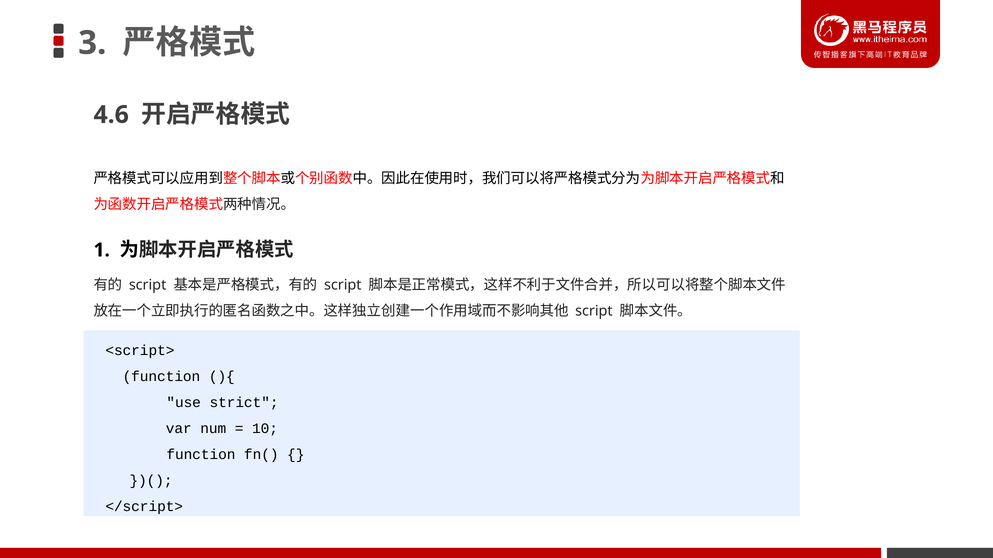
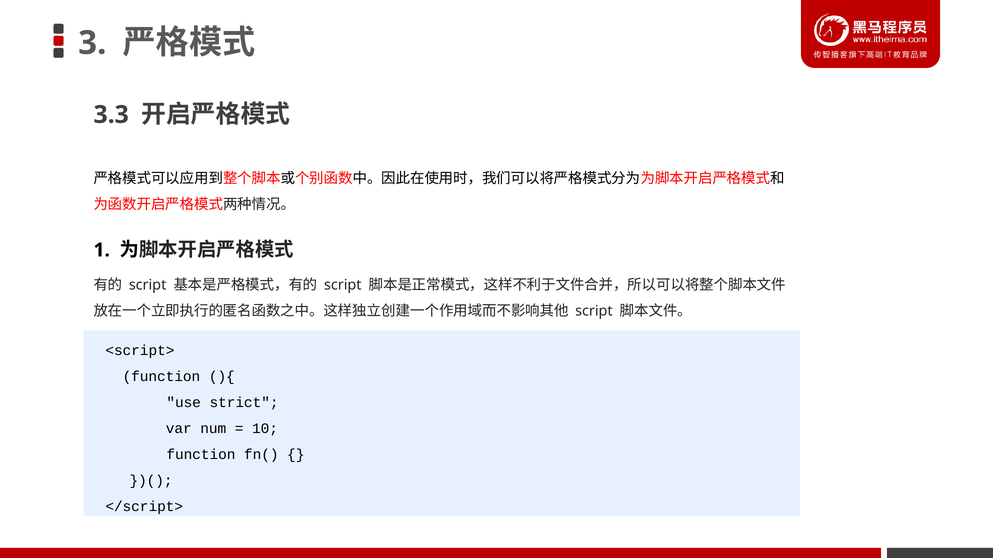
4.6: 4.6 -> 3.3 (111, 115)
